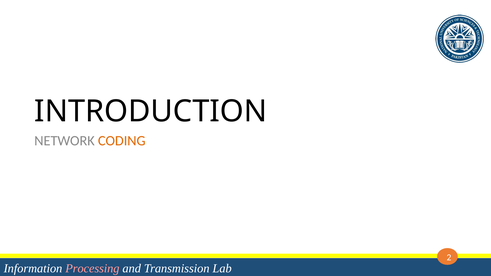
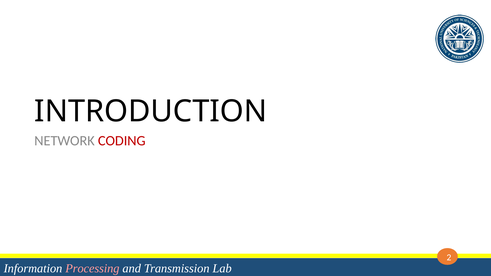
CODING colour: orange -> red (122, 141)
